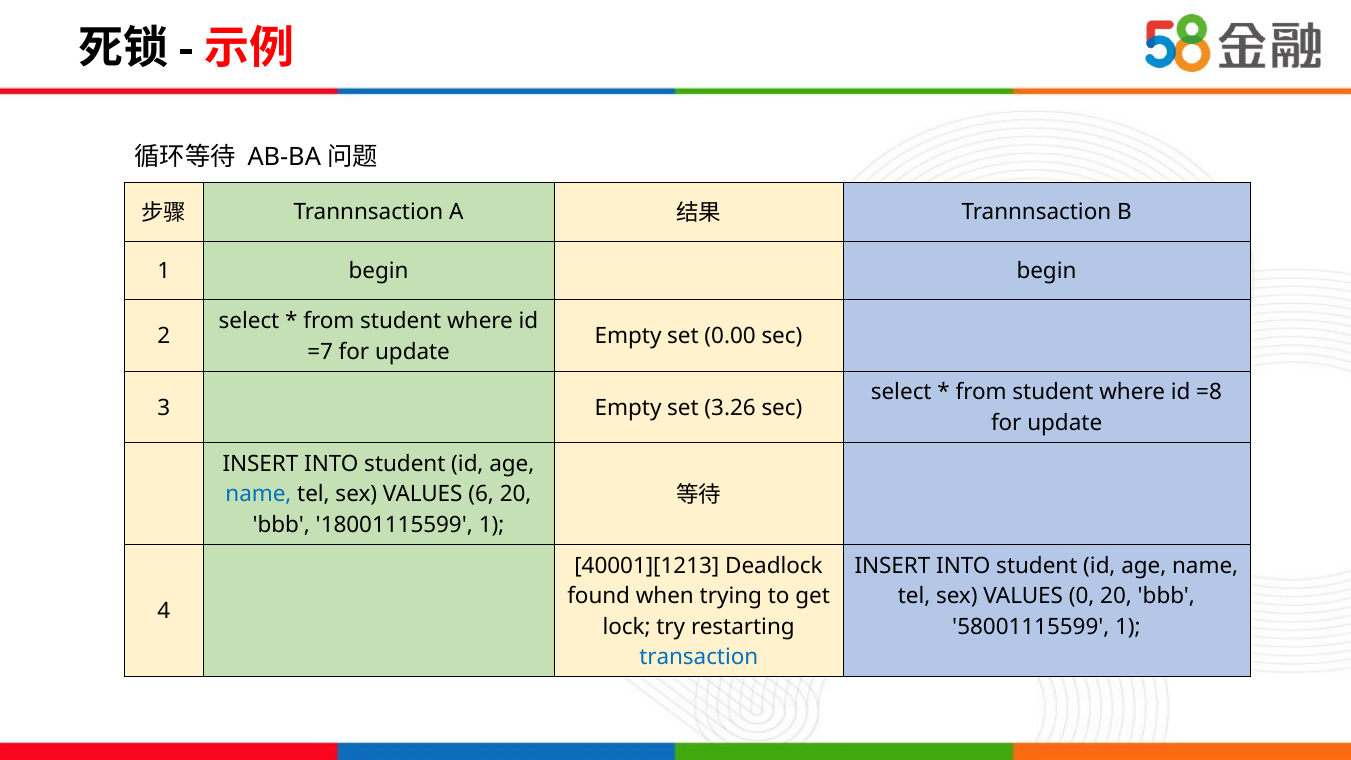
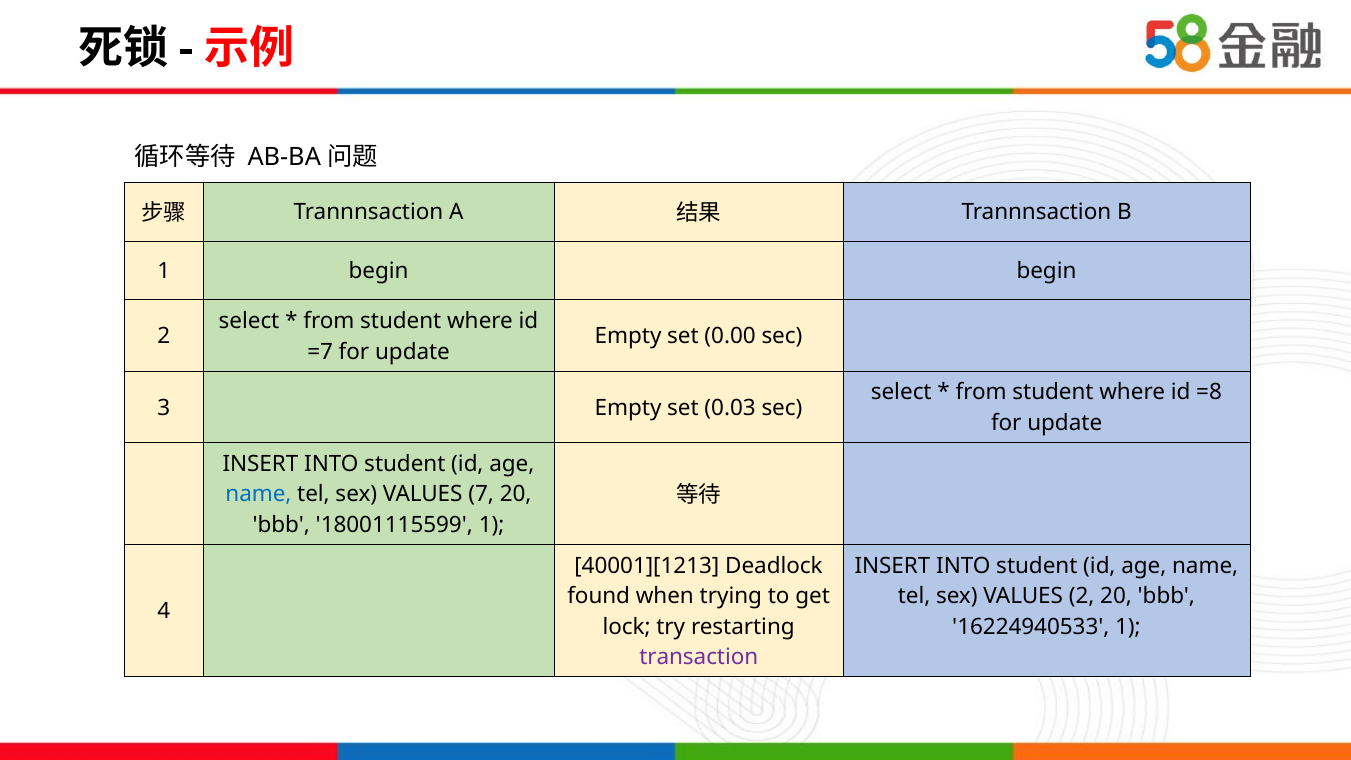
3.26: 3.26 -> 0.03 (730, 408)
6: 6 -> 7 (481, 494)
VALUES 0: 0 -> 2 (1082, 596)
58001115599: 58001115599 -> 16224940533 (1031, 627)
transaction colour: blue -> purple (699, 657)
